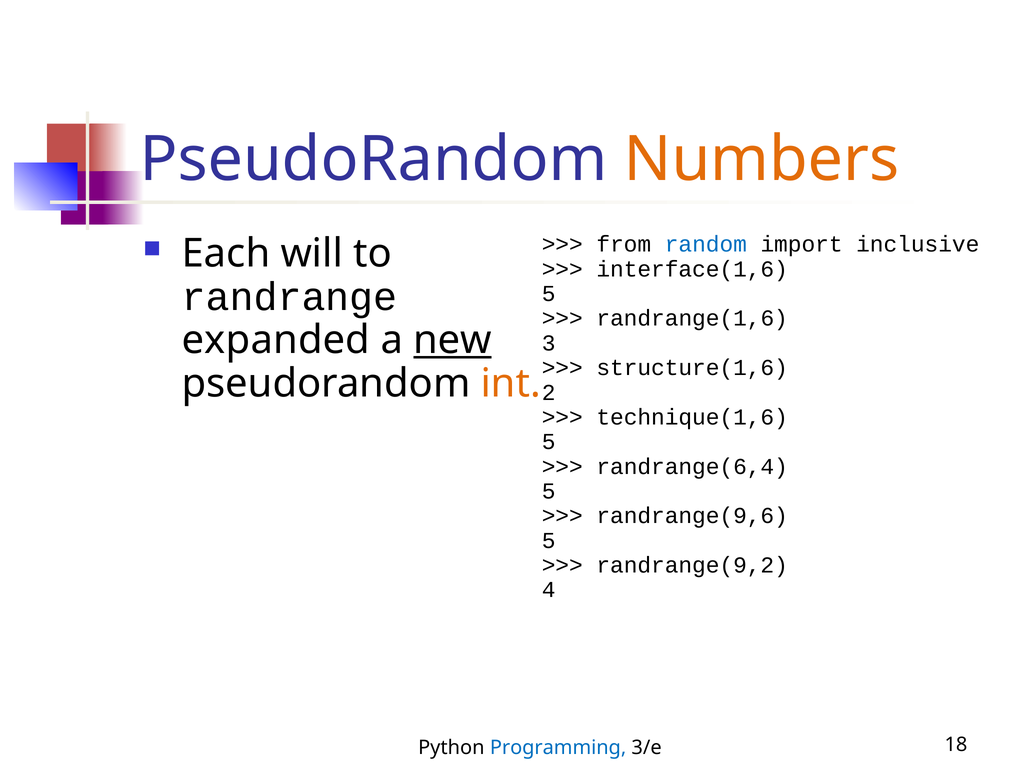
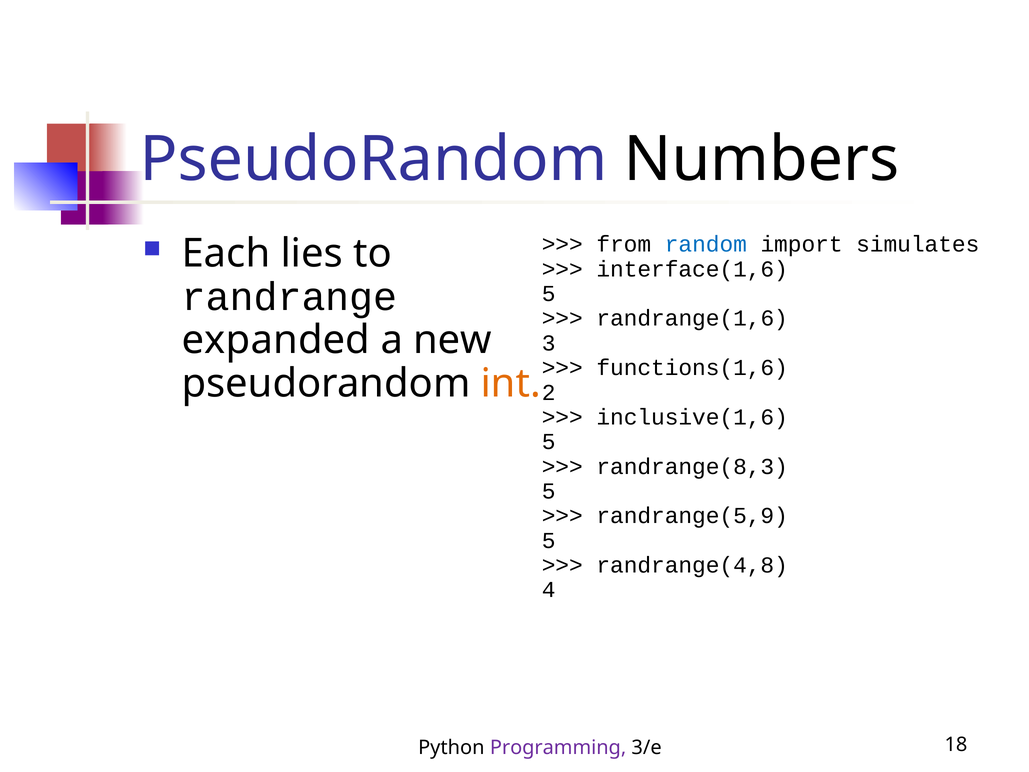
Numbers colour: orange -> black (762, 160)
inclusive: inclusive -> simulates (918, 244)
will: will -> lies (312, 254)
new underline: present -> none (452, 340)
structure(1,6: structure(1,6 -> functions(1,6 (692, 368)
technique(1,6: technique(1,6 -> inclusive(1,6 (692, 417)
randrange(6,4: randrange(6,4 -> randrange(8,3 (692, 466)
randrange(9,6: randrange(9,6 -> randrange(5,9 (692, 516)
randrange(9,2: randrange(9,2 -> randrange(4,8 (692, 565)
Programming colour: blue -> purple (558, 747)
